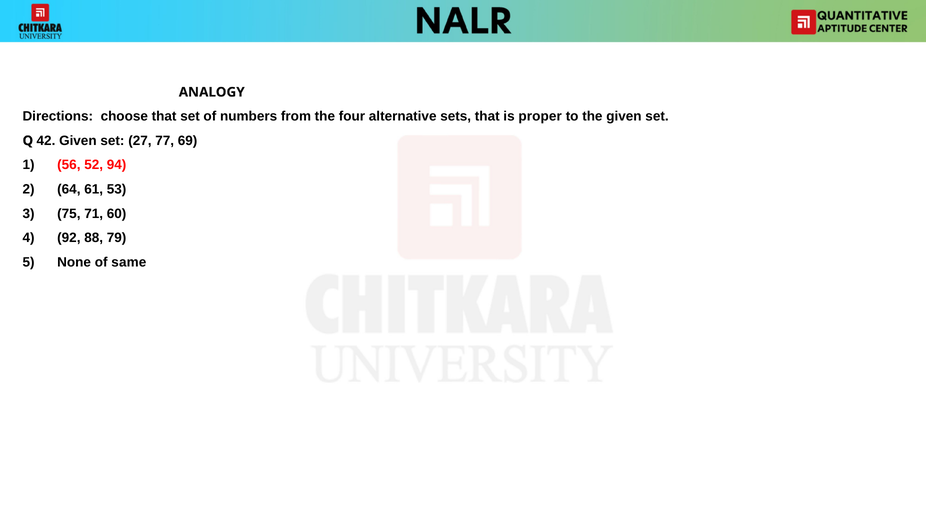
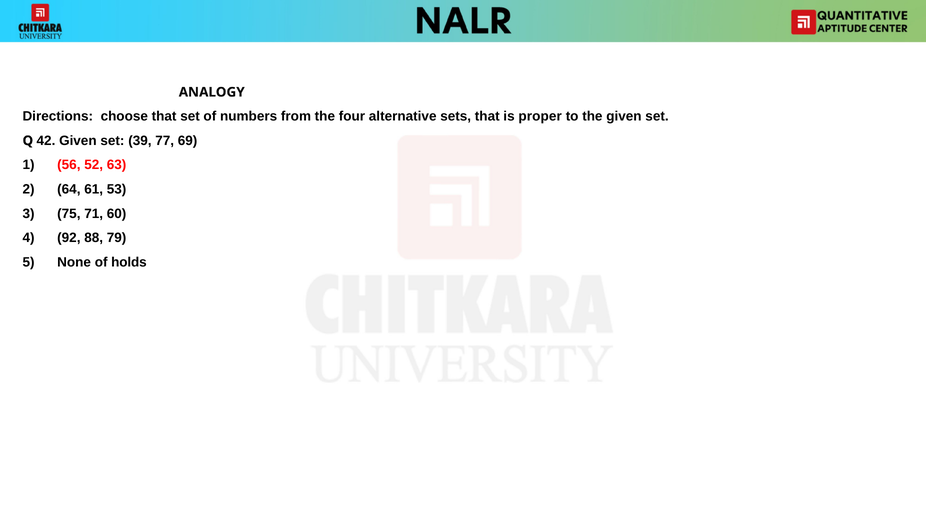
27: 27 -> 39 (140, 141)
94: 94 -> 63 (117, 165)
same: same -> holds (129, 262)
